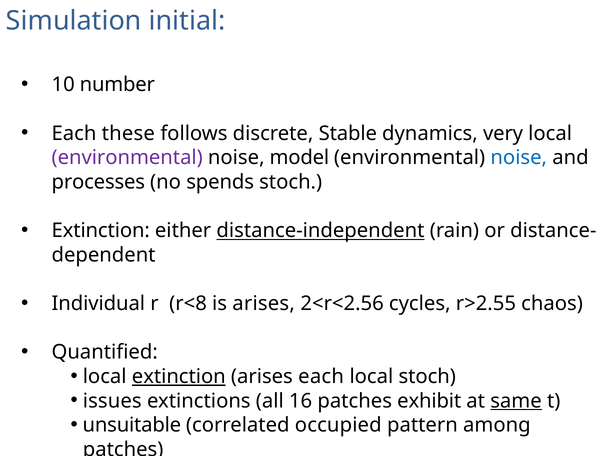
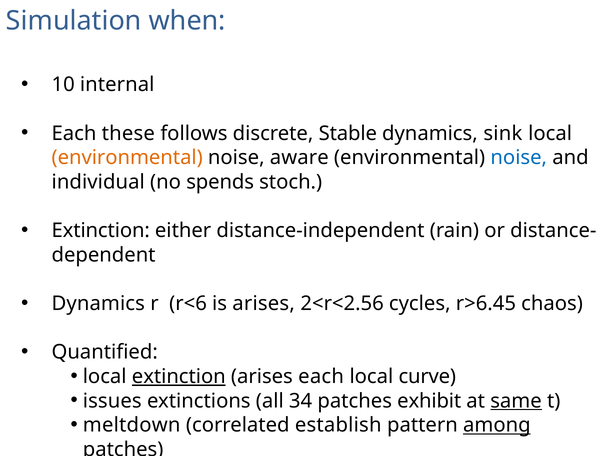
initial: initial -> when (187, 21)
number: number -> internal (117, 85)
very: very -> sink (503, 133)
environmental colour: purple -> orange (127, 158)
model: model -> aware (299, 158)
processes: processes -> individual (98, 182)
distance-independent underline: present -> none (320, 231)
Individual: Individual -> Dynamics (98, 304)
r<8: r<8 -> r<6 (188, 304)
r>2.55: r>2.55 -> r>6.45 (486, 304)
local stoch: stoch -> curve (427, 377)
16: 16 -> 34 (301, 401)
unsuitable: unsuitable -> meltdown (132, 425)
occupied: occupied -> establish (338, 425)
among underline: none -> present (497, 425)
